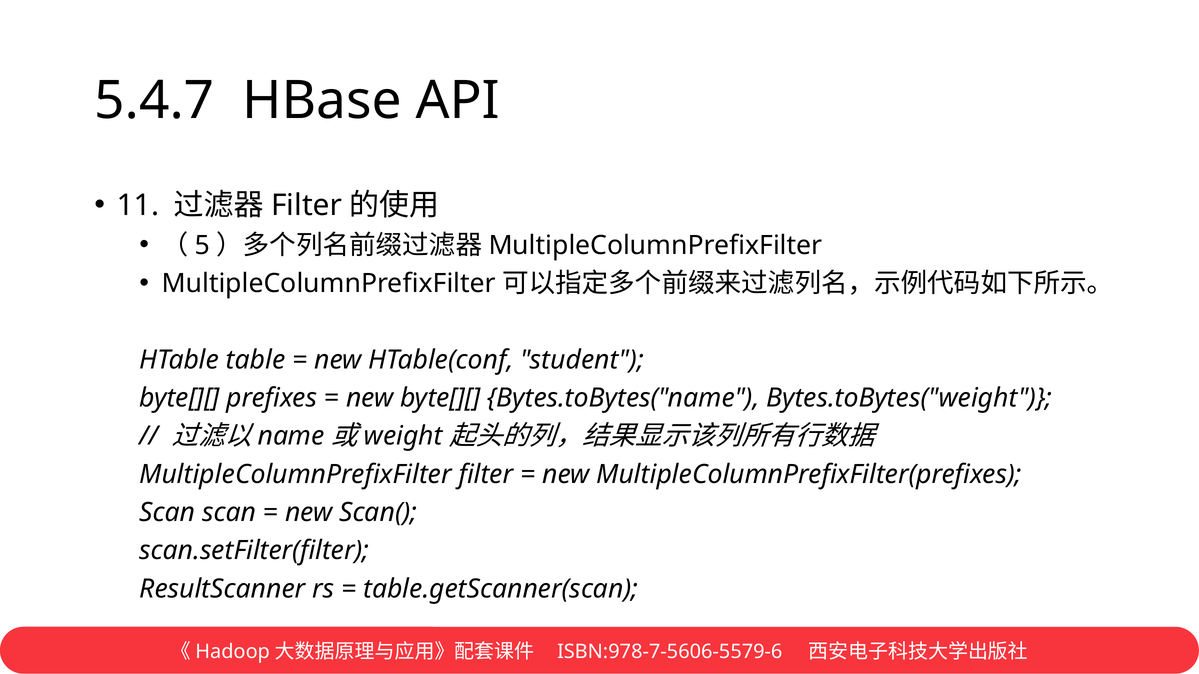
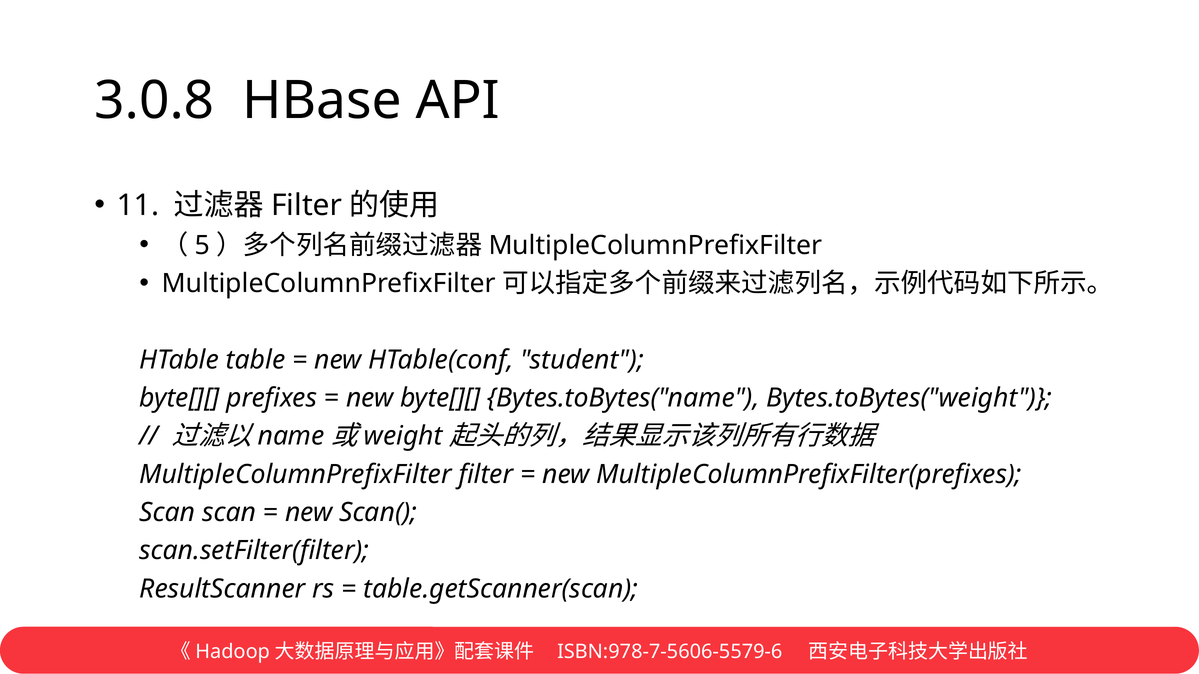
5.4.7: 5.4.7 -> 3.0.8 (154, 101)
